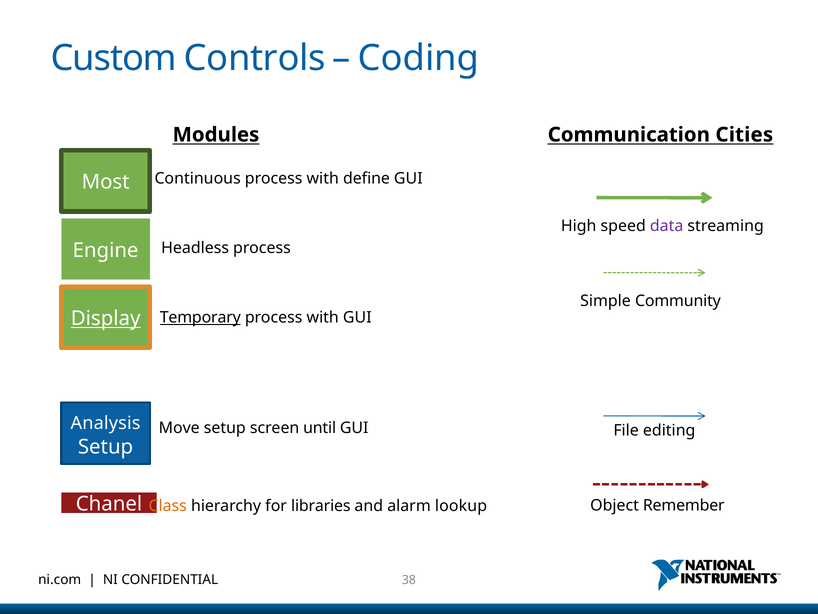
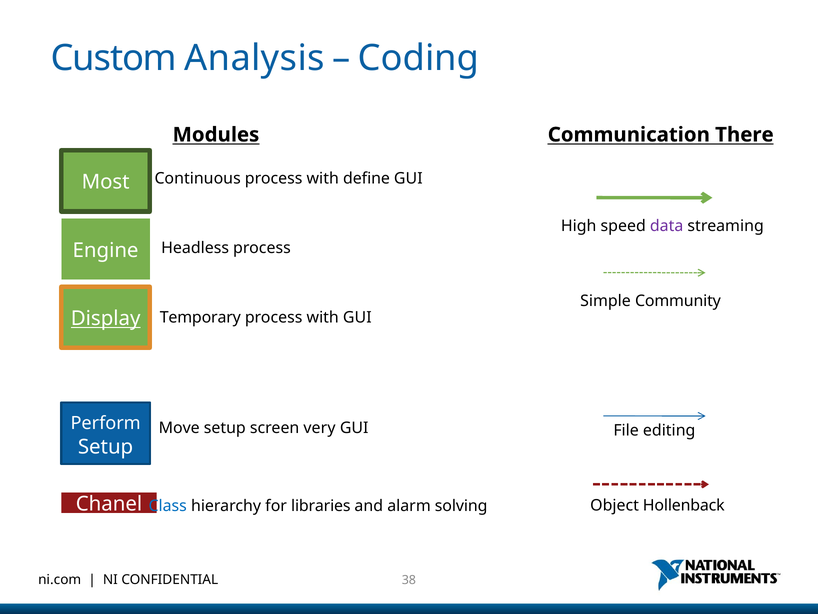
Controls: Controls -> Analysis (254, 58)
Cities: Cities -> There (744, 135)
Temporary underline: present -> none (200, 317)
Analysis: Analysis -> Perform (106, 423)
until: until -> very (319, 428)
Remember: Remember -> Hollenback (684, 505)
Class colour: orange -> blue (168, 505)
lookup: lookup -> solving (461, 505)
